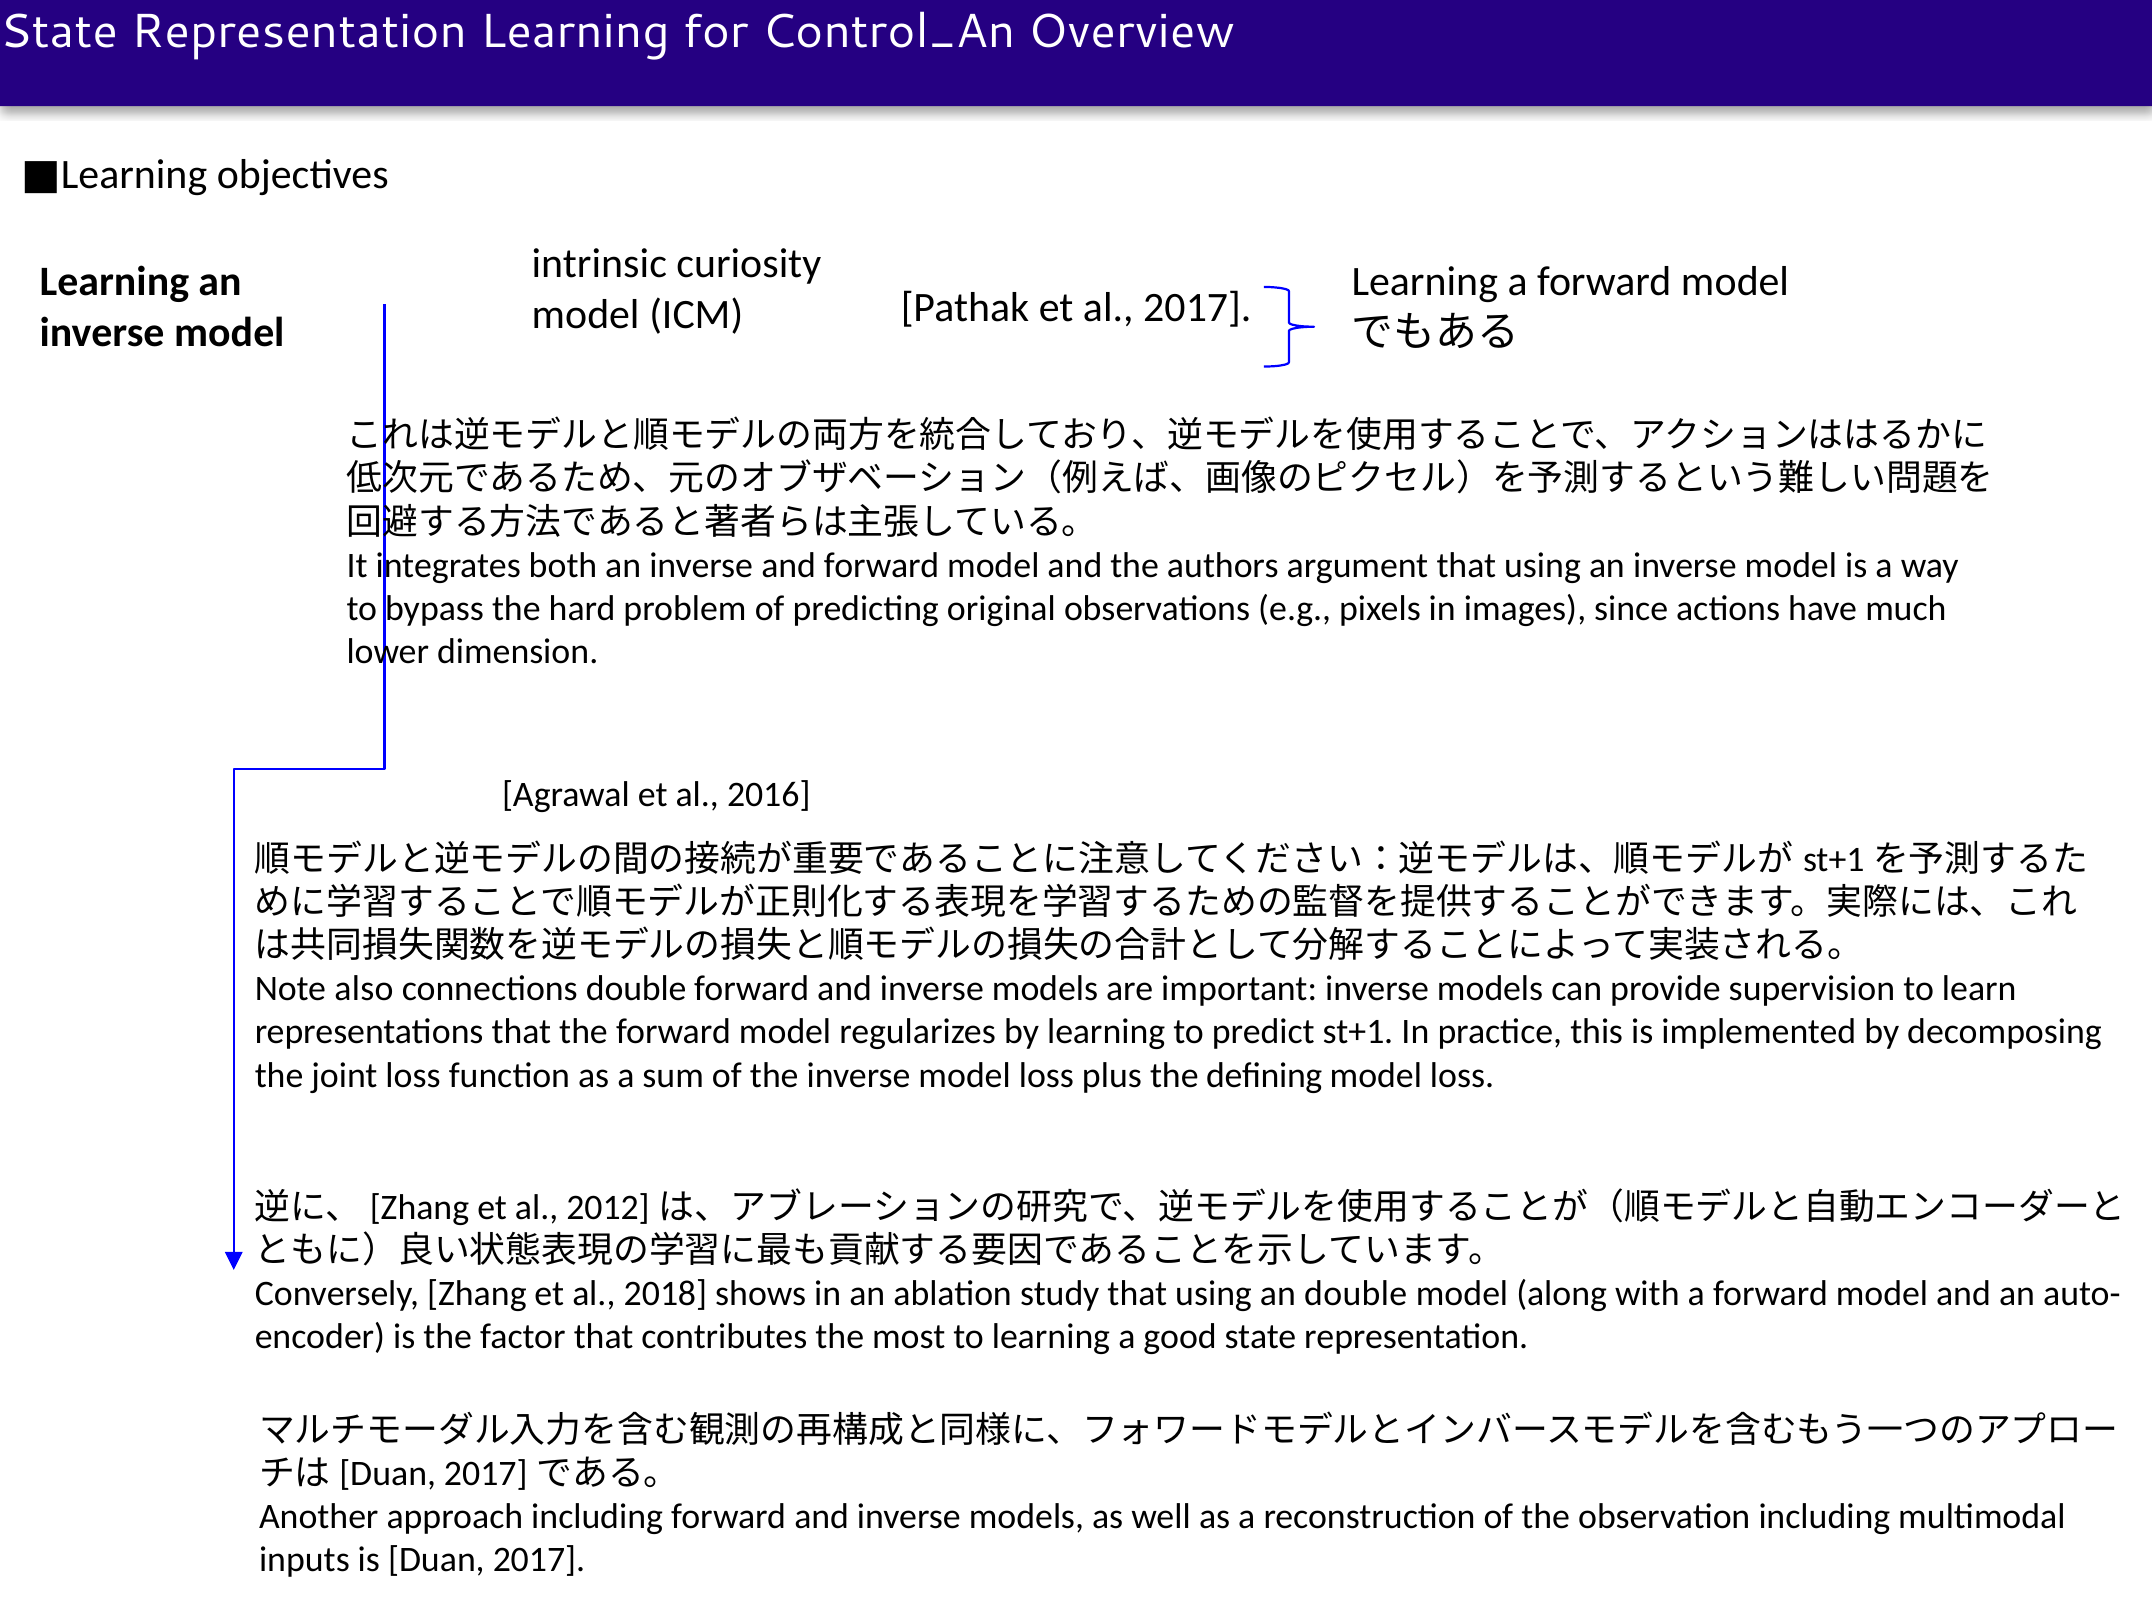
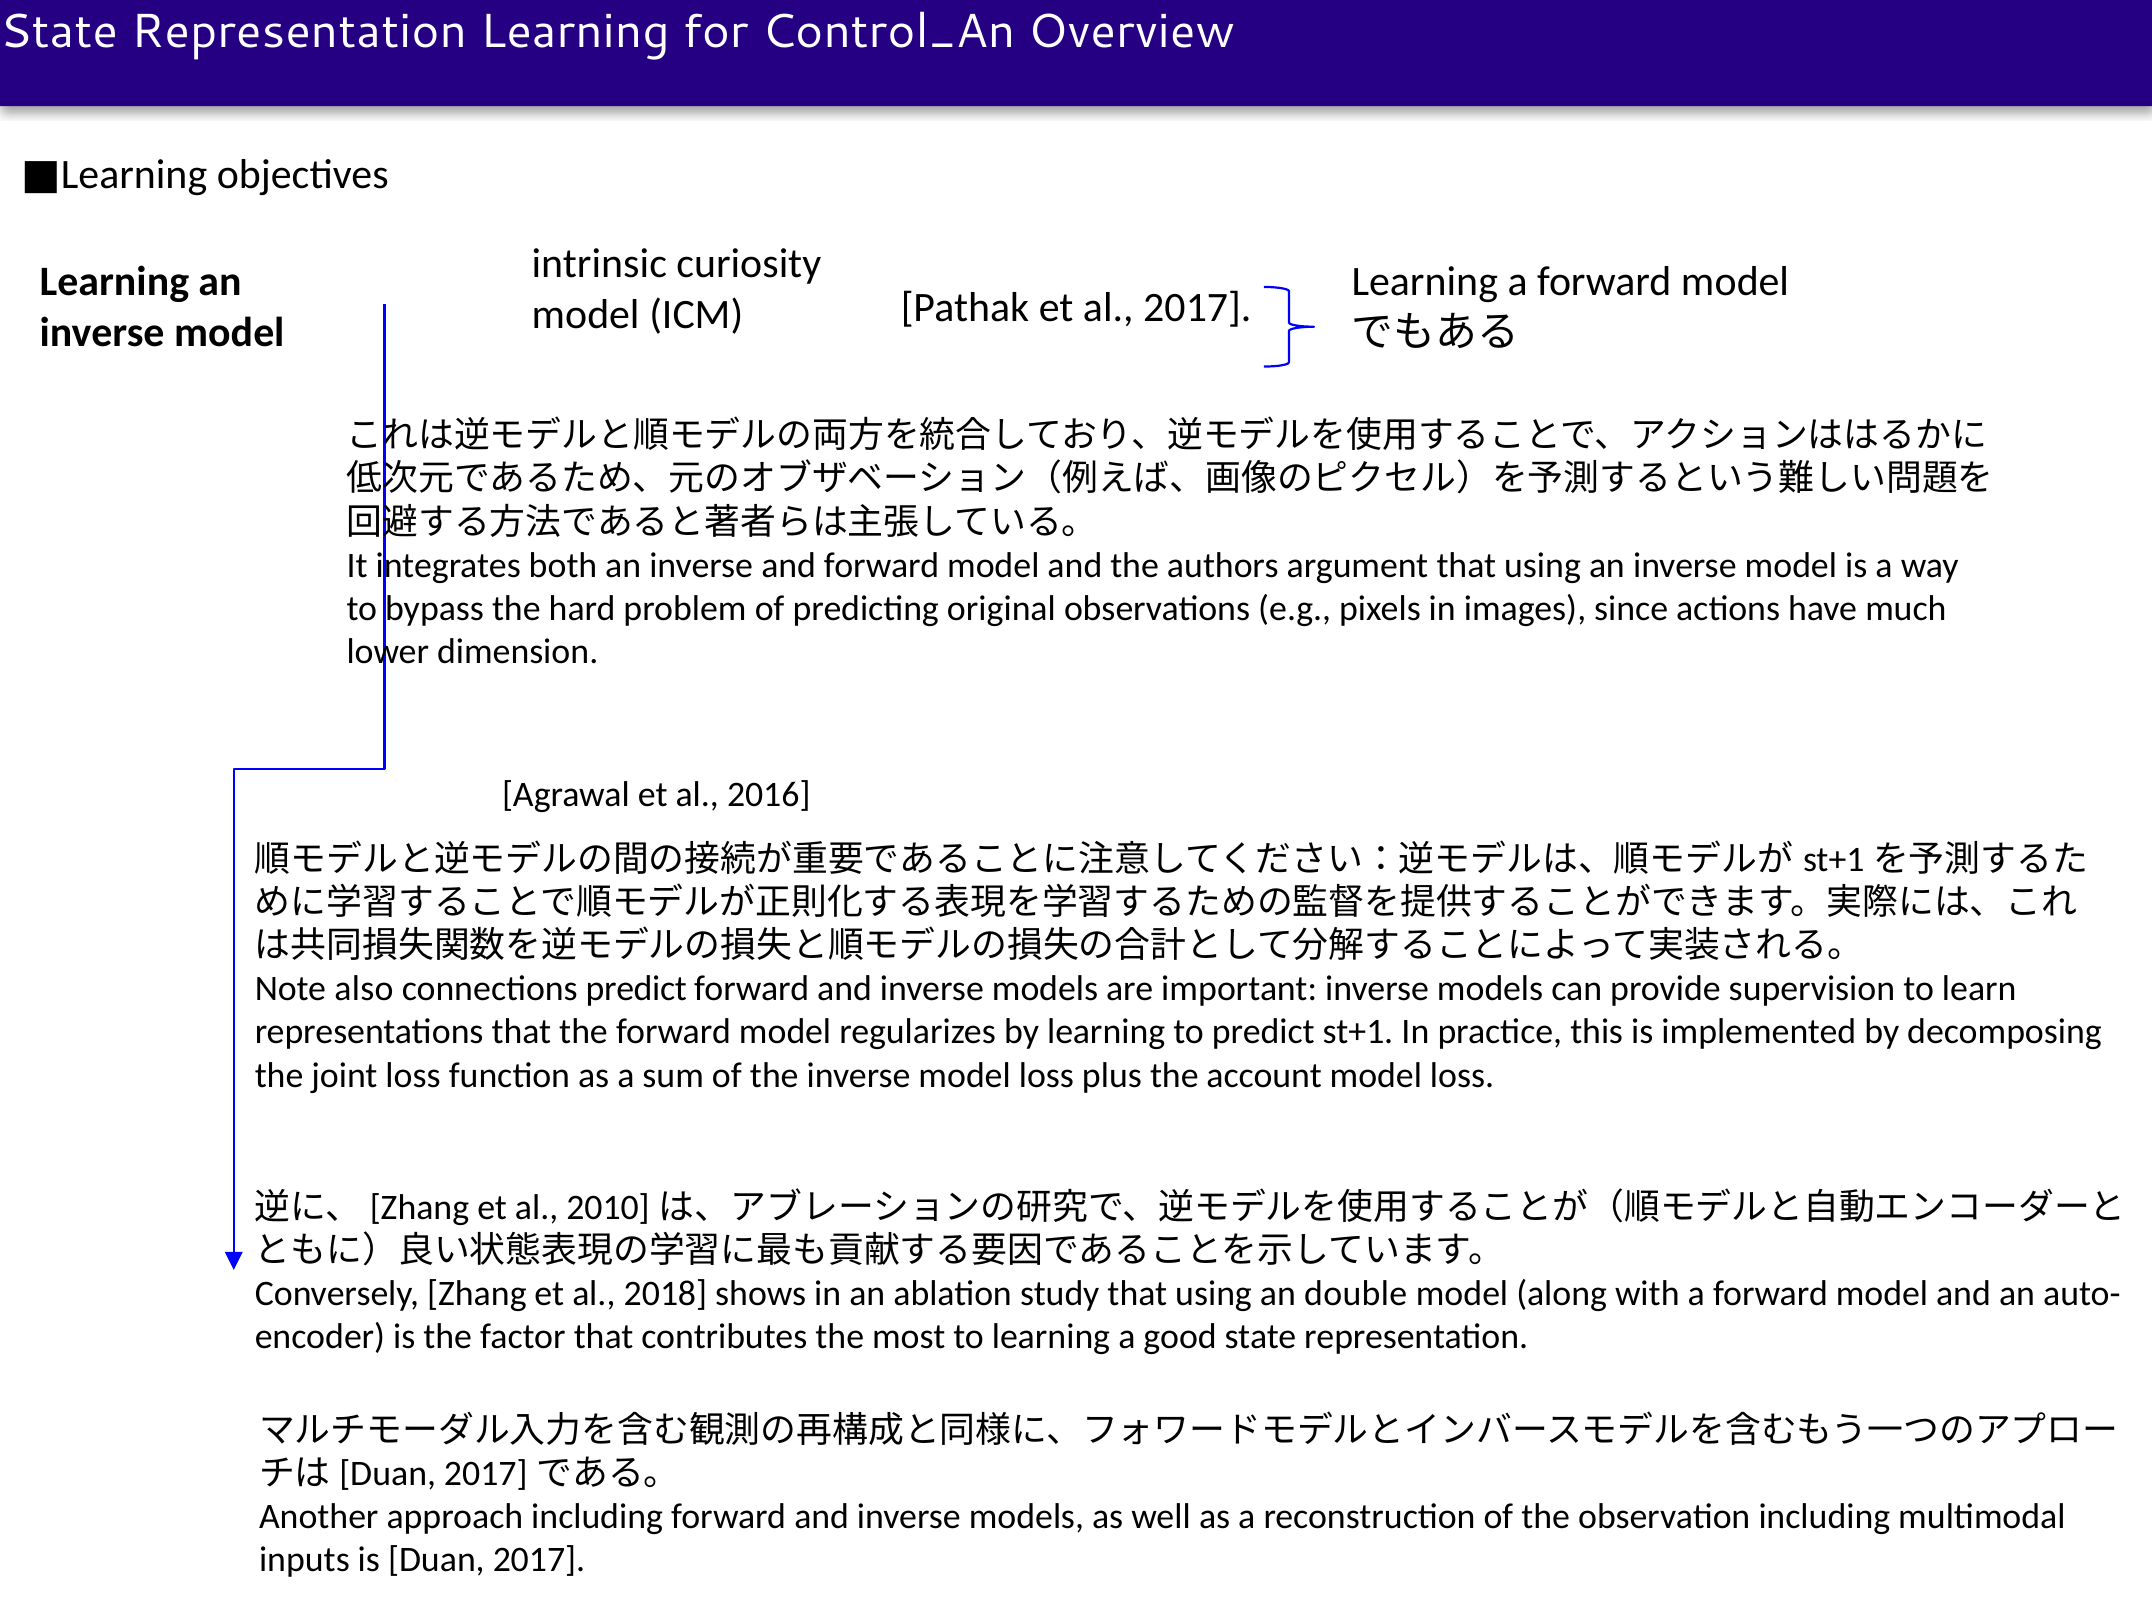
connections double: double -> predict (636, 989)
deﬁning: deﬁning -> account (1264, 1075)
2012: 2012 -> 2010 (608, 1208)
